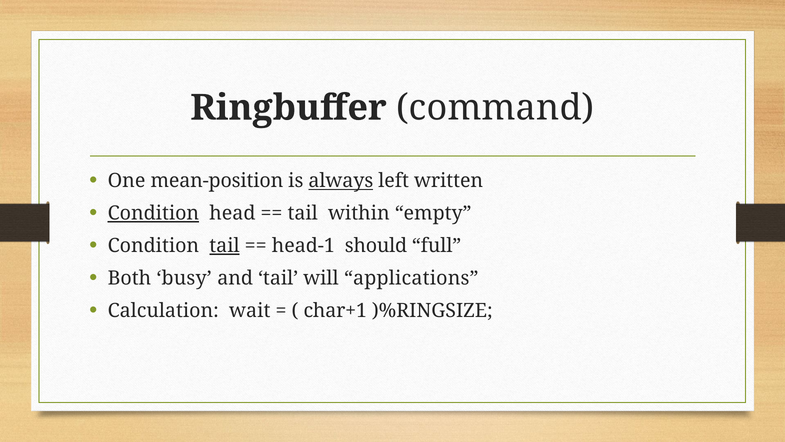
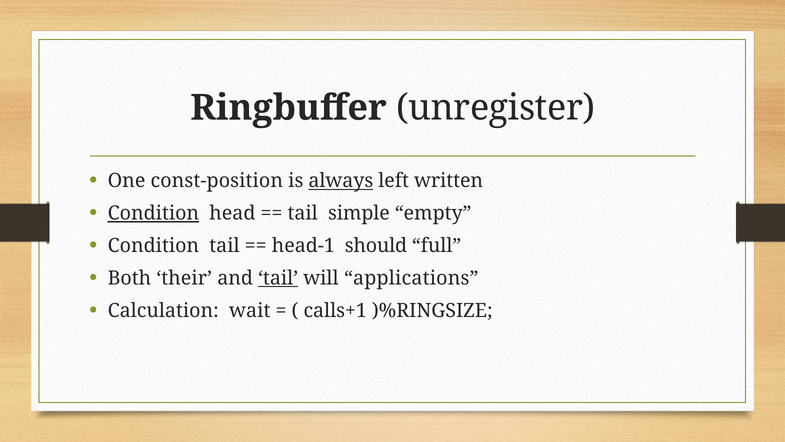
command: command -> unregister (496, 108)
mean-position: mean-position -> const-position (217, 181)
within: within -> simple (359, 213)
tail underline: present -> none (224, 245)
busy: busy -> their (184, 278)
tail underline: none -> present (278, 278)
char+1: char+1 -> calls+1 (335, 310)
